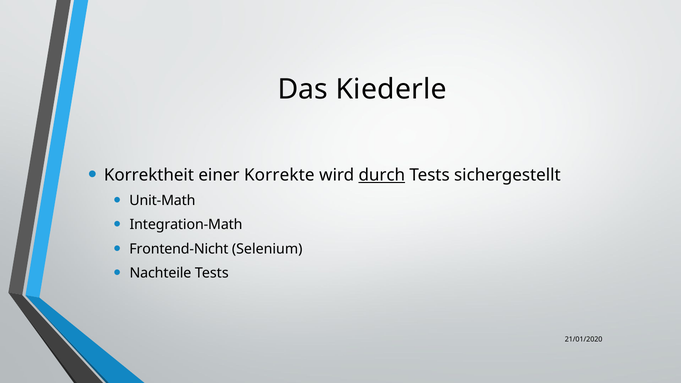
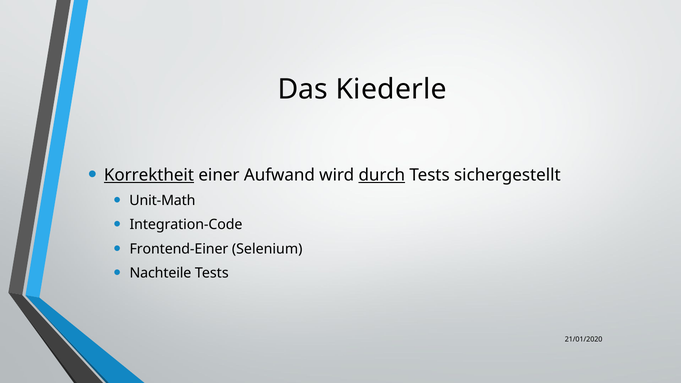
Korrektheit underline: none -> present (149, 175)
Korrekte: Korrekte -> Aufwand (279, 175)
Integration-Math: Integration-Math -> Integration-Code (186, 225)
Frontend-Nicht: Frontend-Nicht -> Frontend-Einer (179, 249)
